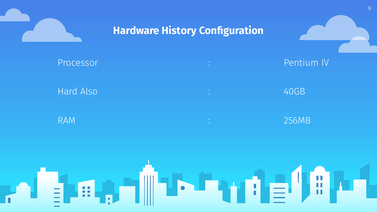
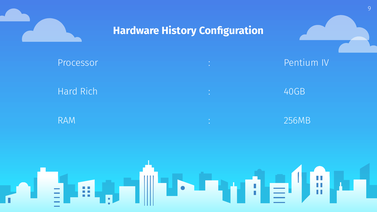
Also: Also -> Rich (89, 92)
